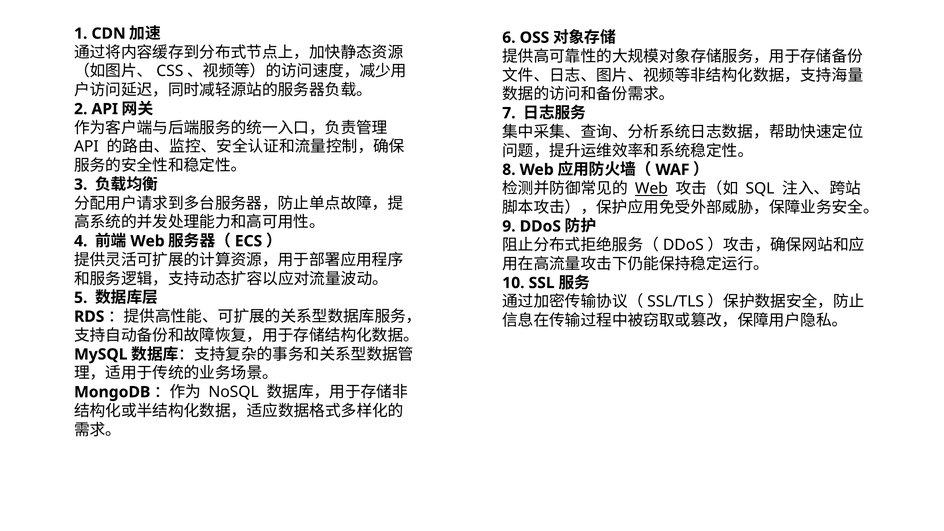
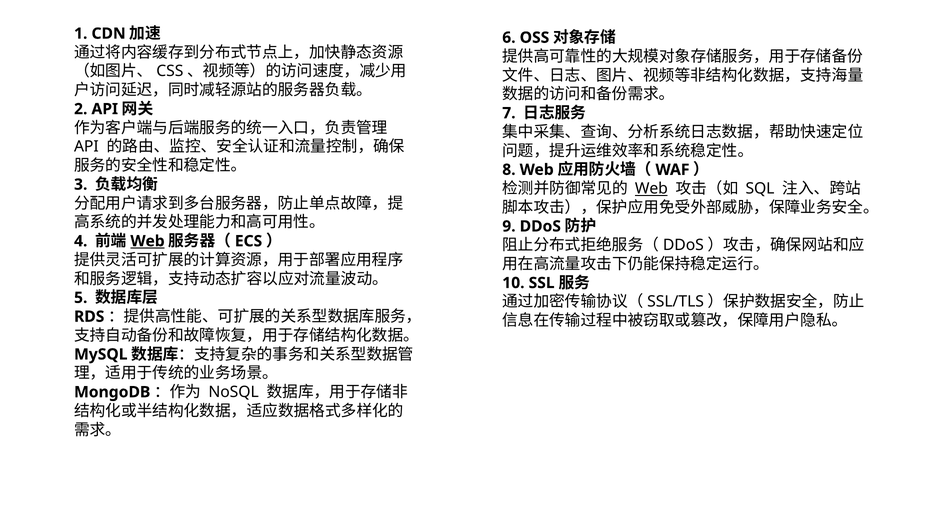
Web underline: none -> present (148, 241)
